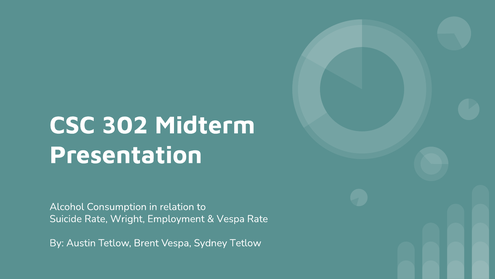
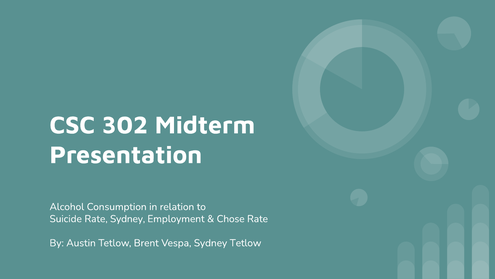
Rate Wright: Wright -> Sydney (128, 218)
Vespa: Vespa -> Chose (231, 218)
